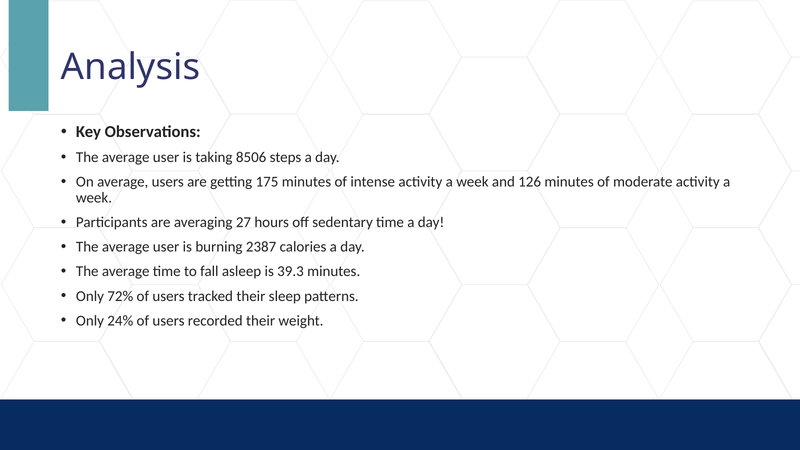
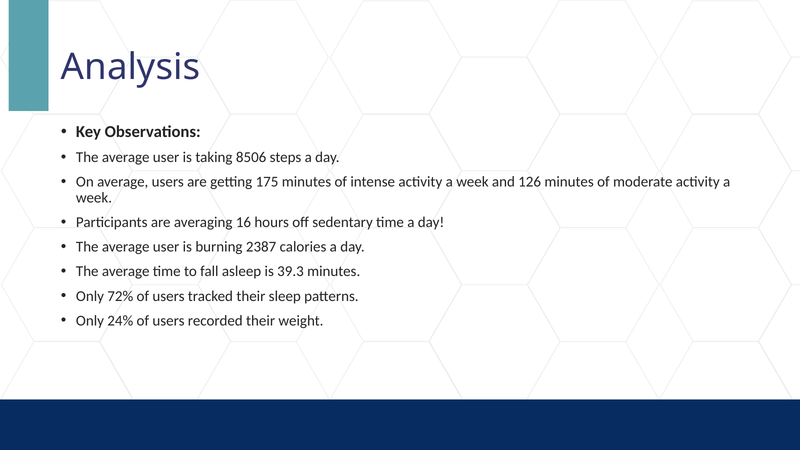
27: 27 -> 16 (243, 222)
